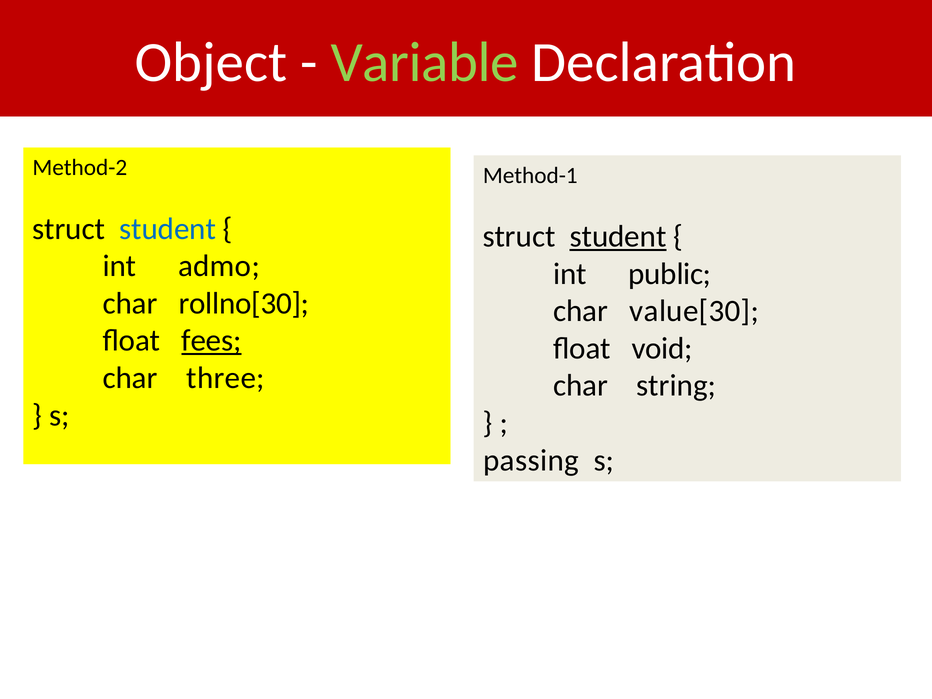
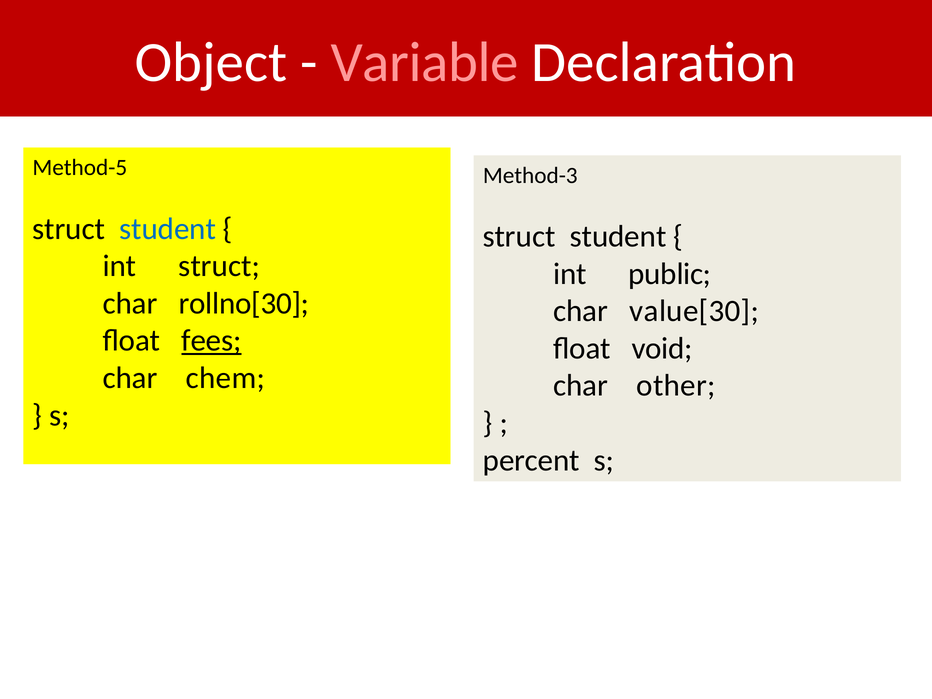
Variable colour: light green -> pink (425, 62)
Method-2: Method-2 -> Method-5 (80, 168)
Method-1: Method-1 -> Method-3 (530, 175)
student underline: present -> none (618, 237)
int admo: admo -> struct (219, 266)
three: three -> chem (225, 378)
string: string -> other (676, 386)
passing: passing -> percent (531, 460)
